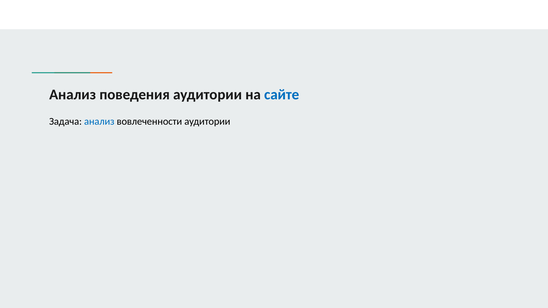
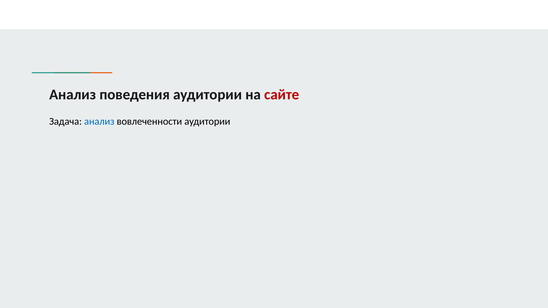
сайте colour: blue -> red (282, 95)
